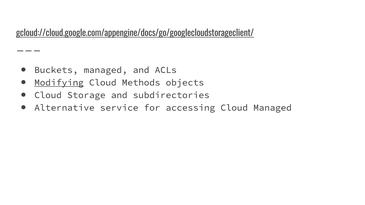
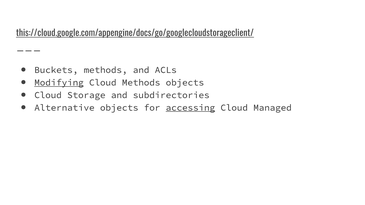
gcloud://cloud.google.com/appengine/docs/go/googlecloudstorageclient/: gcloud://cloud.google.com/appengine/docs/go/googlecloudstorageclient/ -> this://cloud.google.com/appengine/docs/go/googlecloudstorageclient/ (135, 33)
Buckets managed: managed -> methods (106, 70)
Alternative service: service -> objects (119, 108)
accessing underline: none -> present (190, 108)
